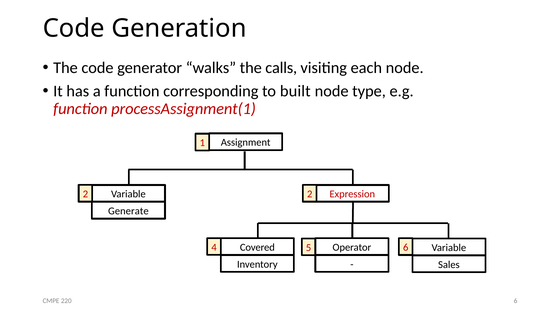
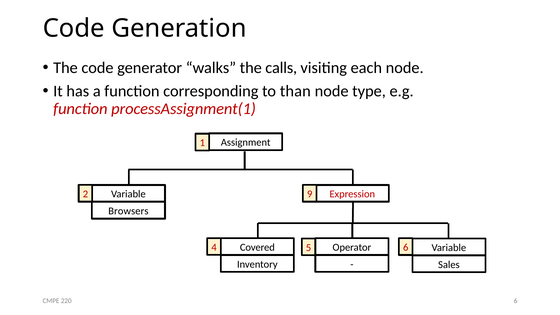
built: built -> than (295, 91)
2 2: 2 -> 9 (310, 194)
Generate: Generate -> Browsers (128, 211)
